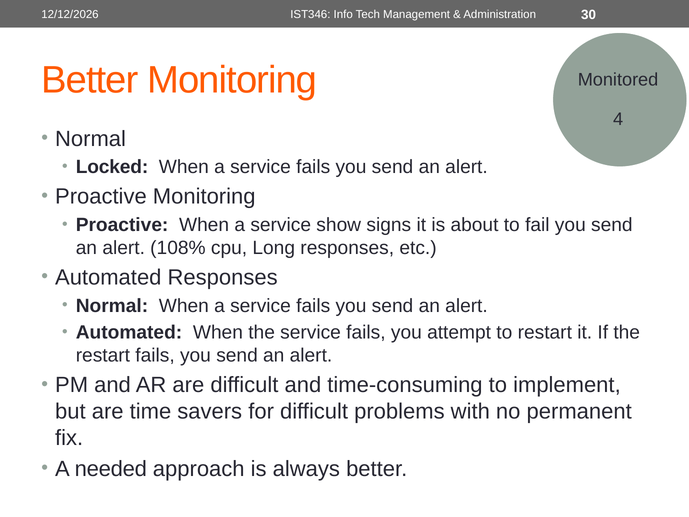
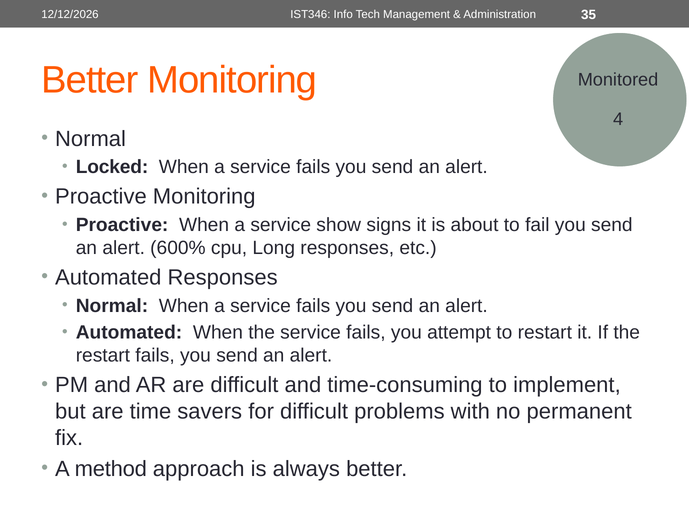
30: 30 -> 35 (589, 15)
108%: 108% -> 600% (178, 248)
needed: needed -> method (111, 469)
